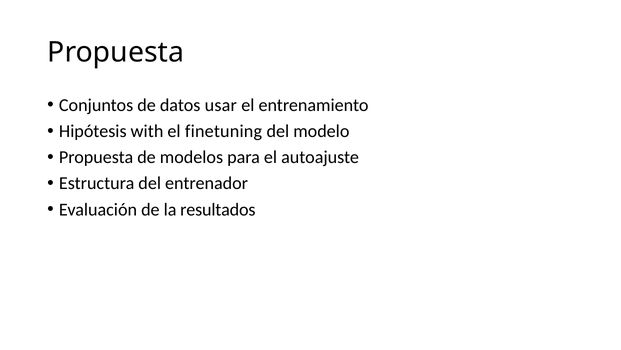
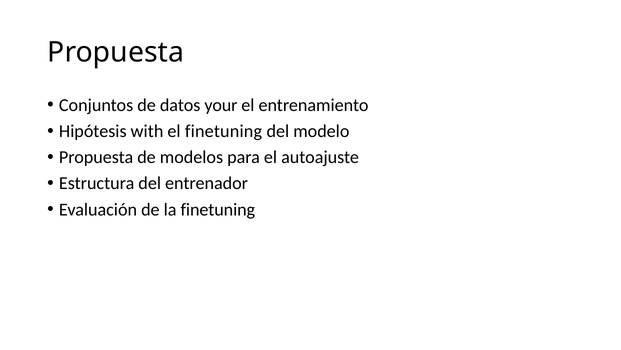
usar: usar -> your (221, 105)
la resultados: resultados -> finetuning (218, 209)
